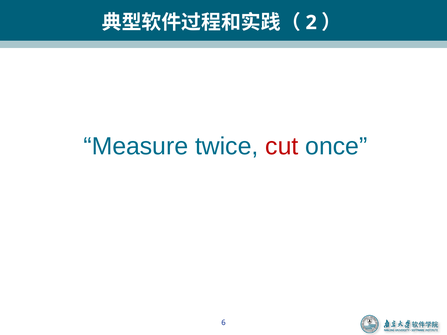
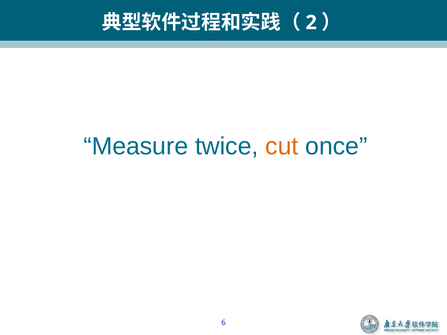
cut colour: red -> orange (282, 146)
